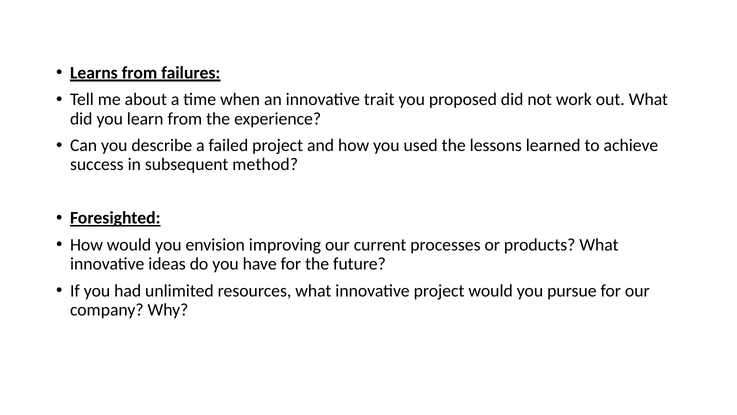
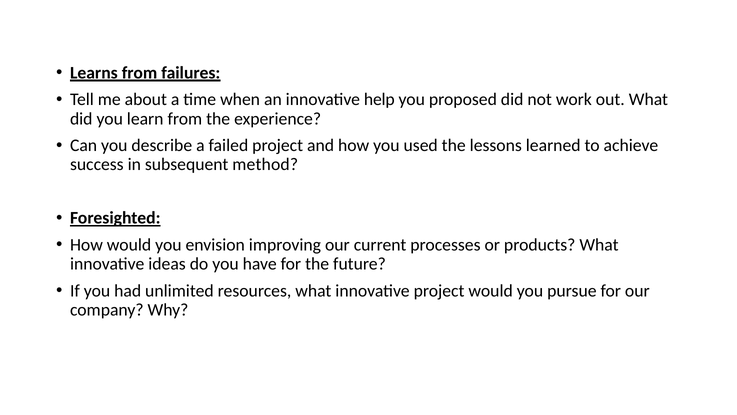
trait: trait -> help (379, 100)
